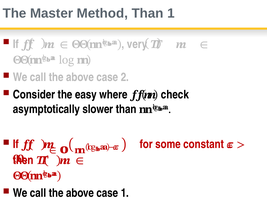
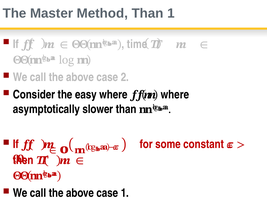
very: very -> time (137, 44)
check: check -> where (175, 95)
